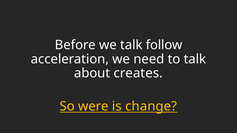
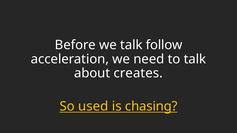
were: were -> used (93, 107)
change: change -> chasing (151, 107)
